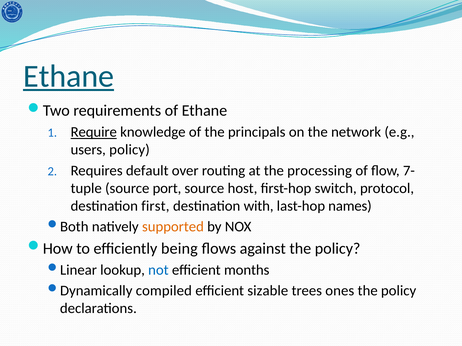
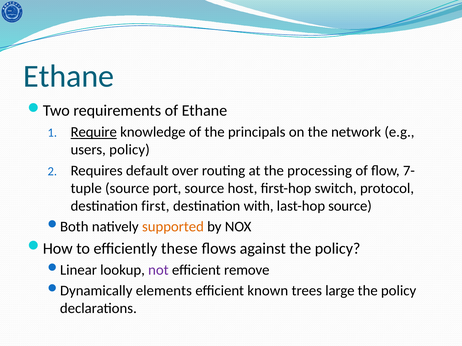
Ethane underline: present -> none (69, 76)
last-hop names: names -> source (350, 206)
being: being -> these (179, 249)
not colour: blue -> purple (158, 270)
months: months -> remove (247, 270)
compiled: compiled -> elements (164, 291)
sizable: sizable -> known (268, 291)
ones: ones -> large (340, 291)
